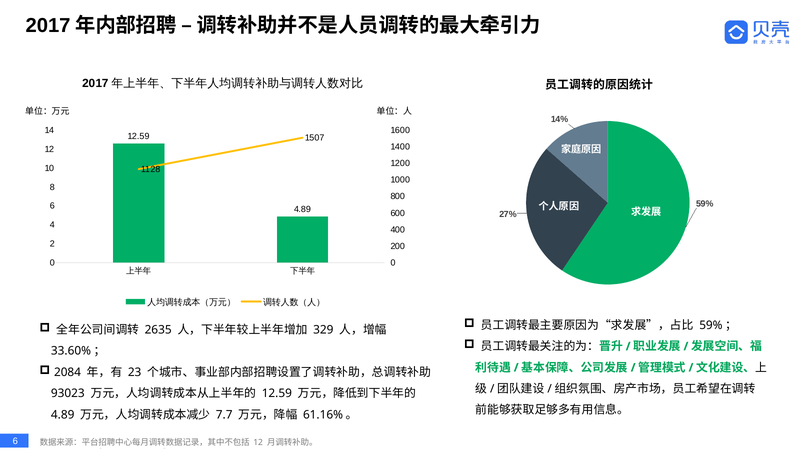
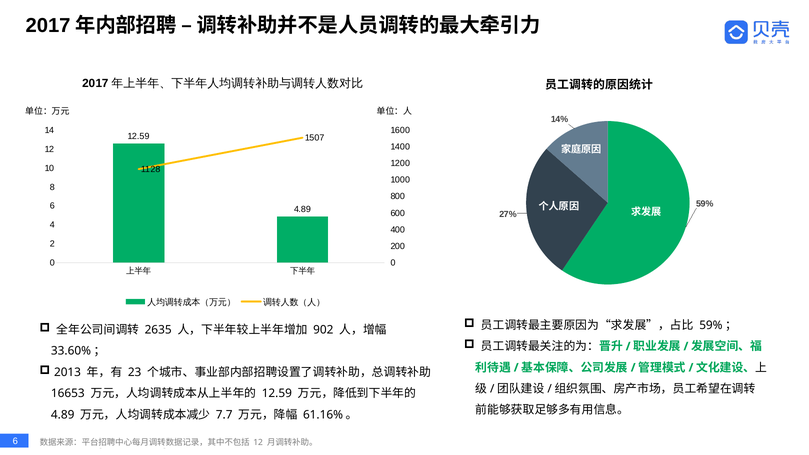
329: 329 -> 902 (323, 330)
2084: 2084 -> 2013 (67, 372)
93023: 93023 -> 16653 (68, 393)
